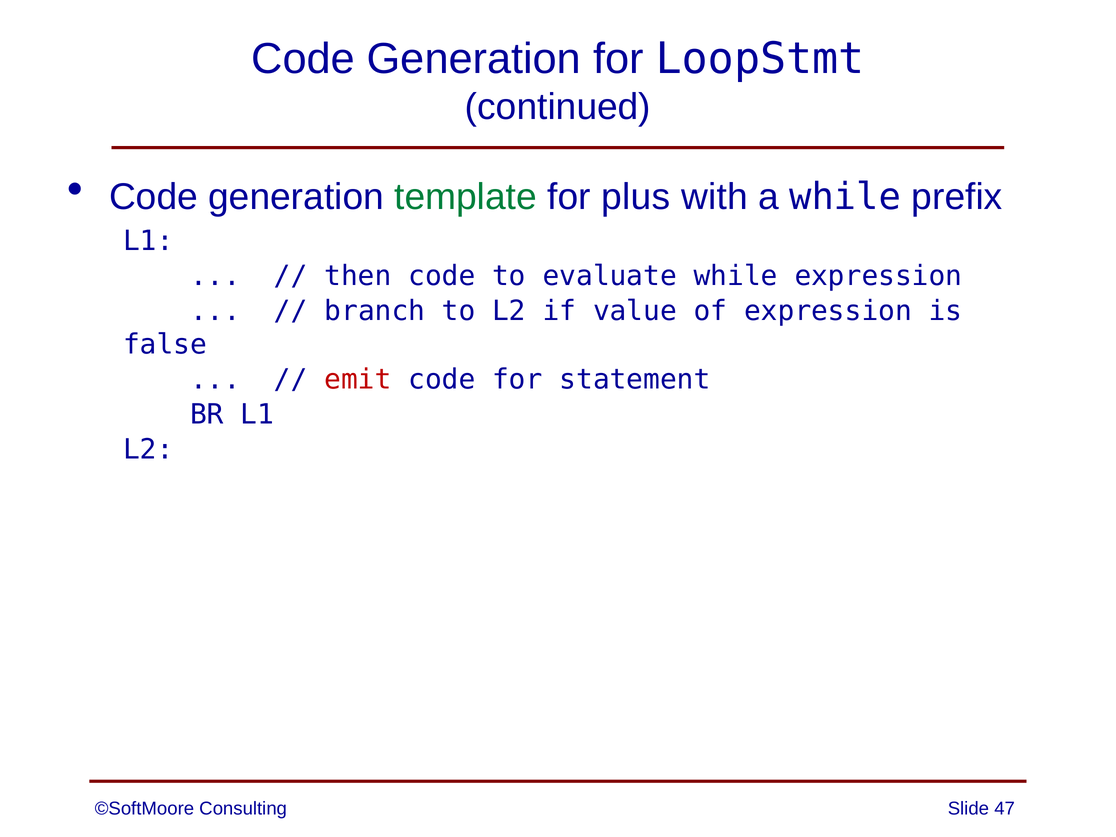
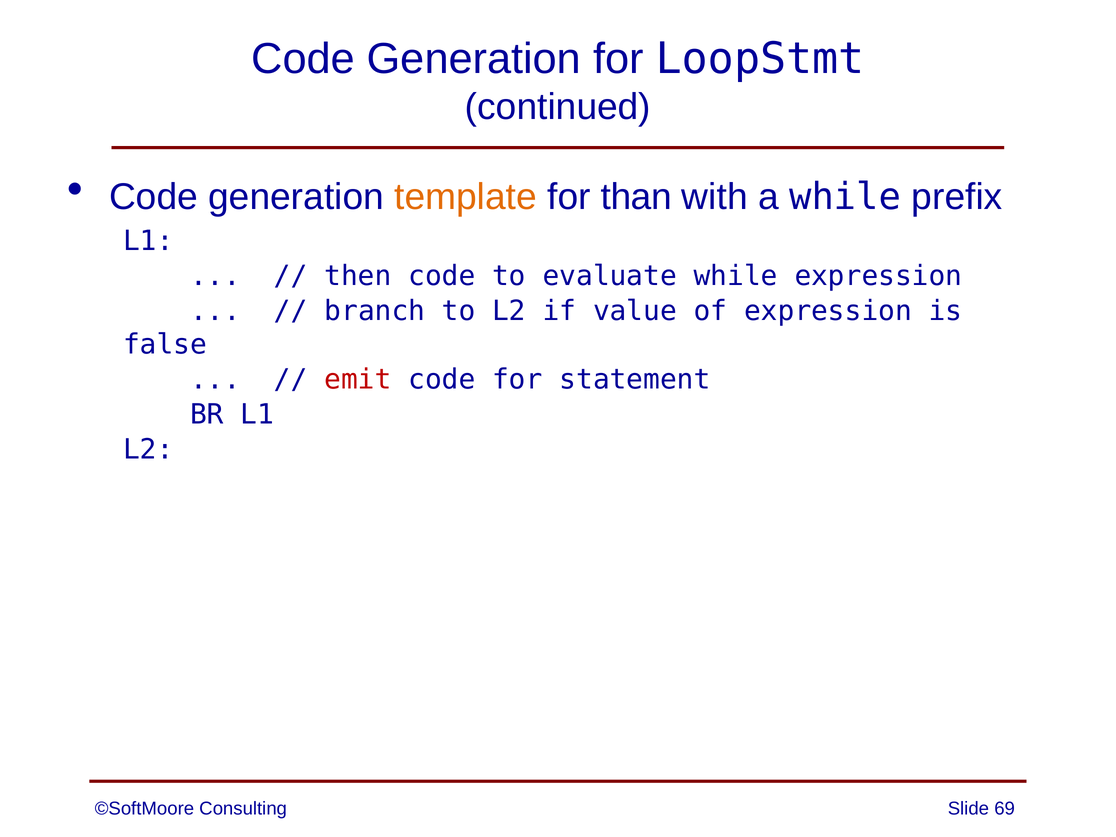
template colour: green -> orange (466, 197)
plus: plus -> than (636, 197)
47: 47 -> 69 (1005, 809)
